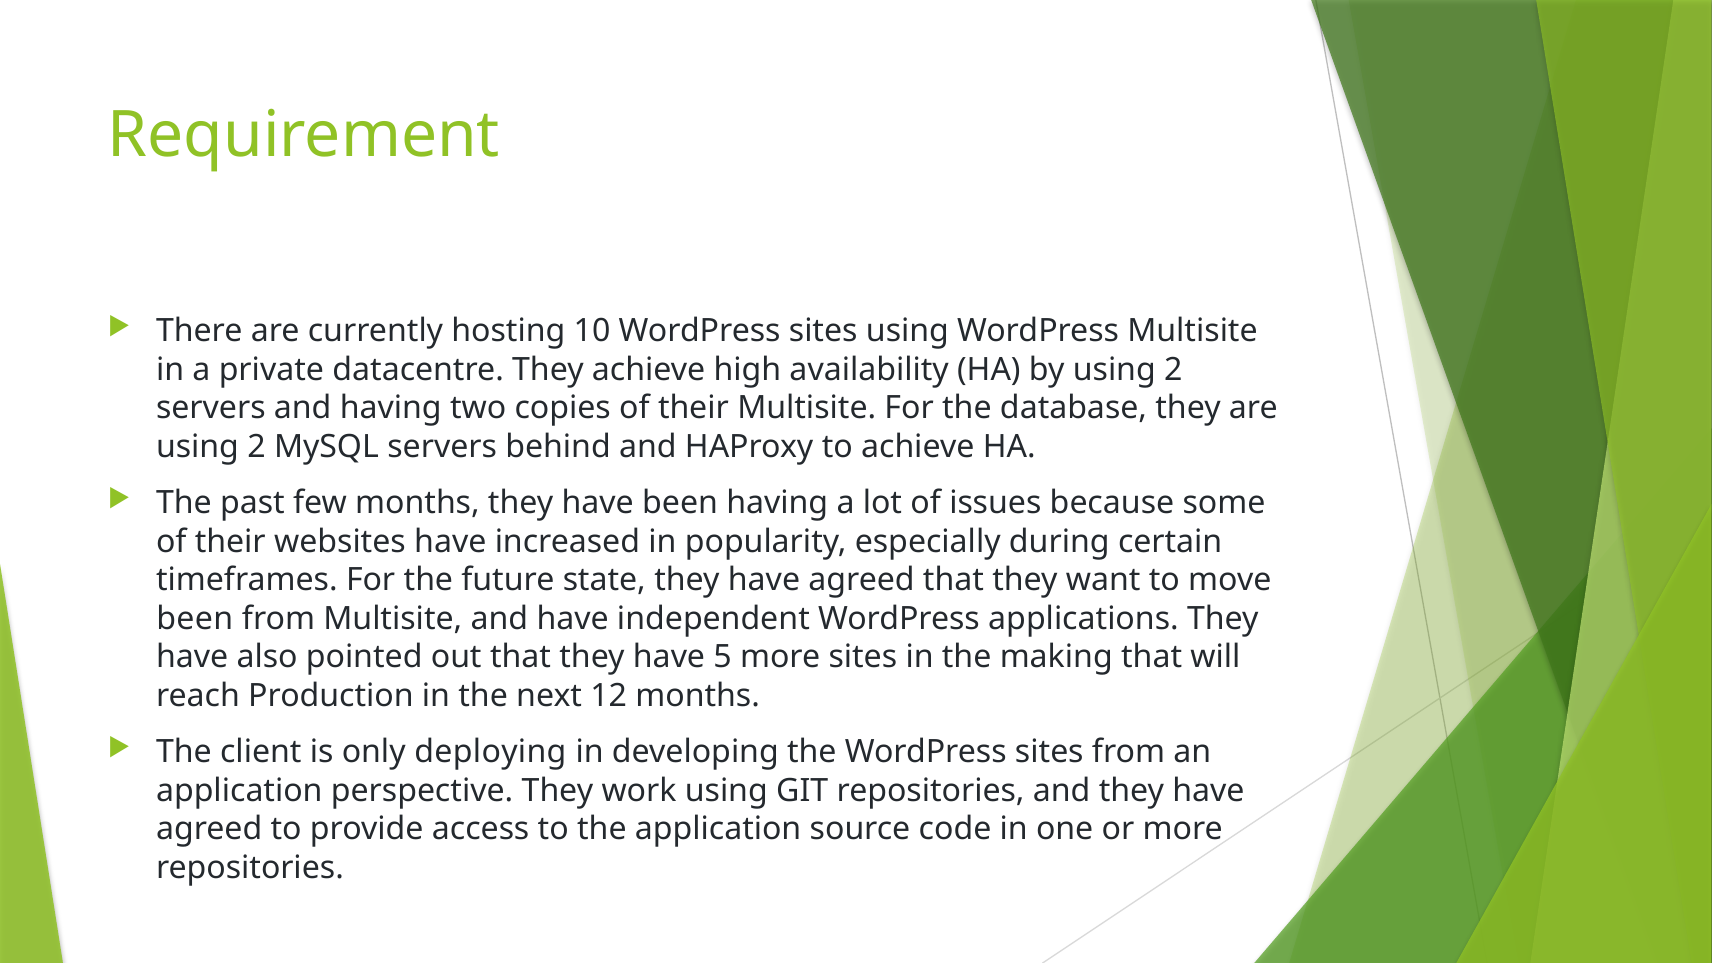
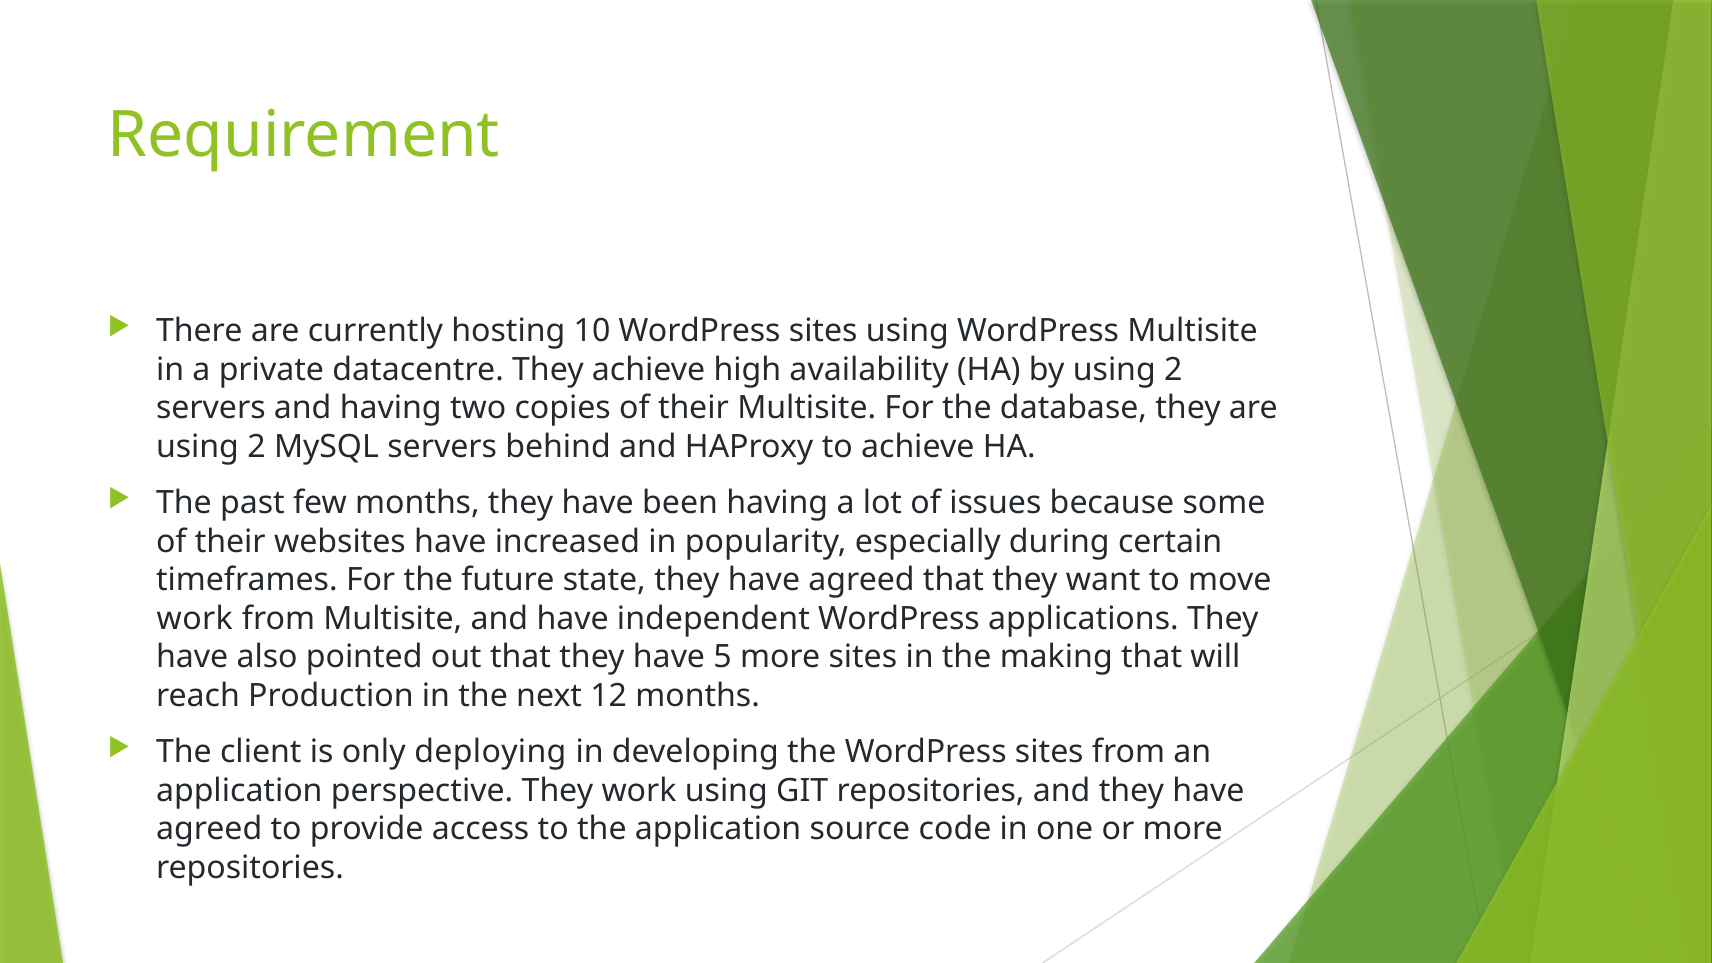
been: been -> work (195, 619)
